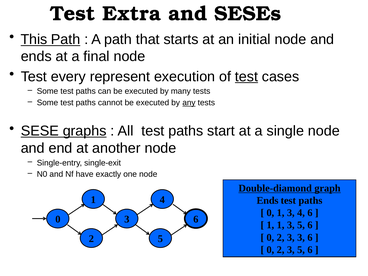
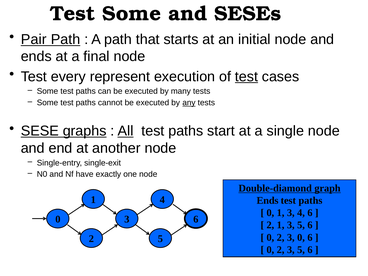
Test Extra: Extra -> Some (132, 14)
This: This -> Pair (34, 39)
All underline: none -> present (126, 131)
1: 1 -> 2 (270, 225)
3 3: 3 -> 0 (301, 237)
